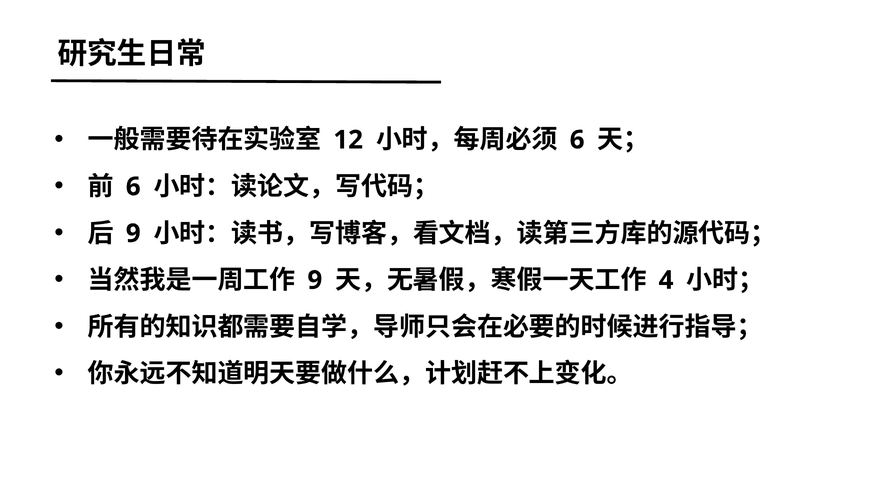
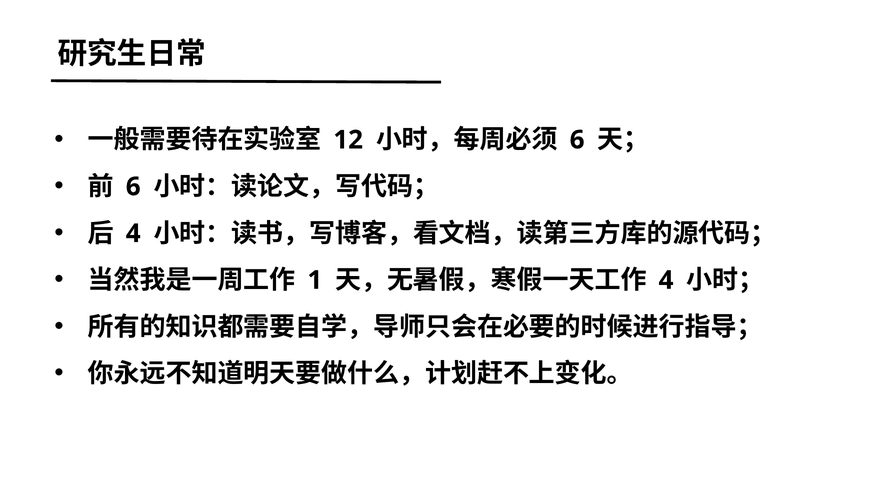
9: 9 -> 4 (133, 234)
9: 9 -> 1 (315, 280)
